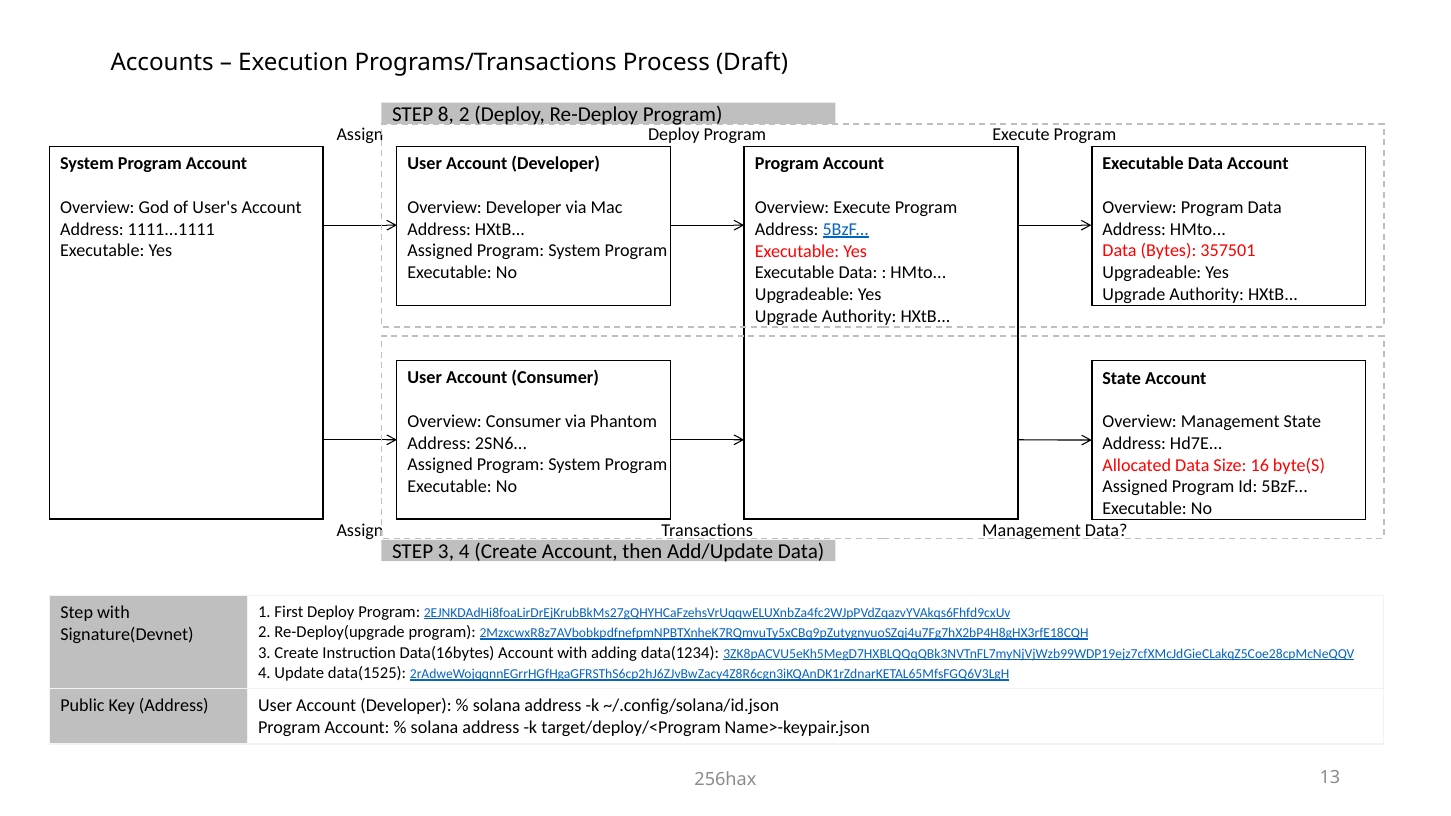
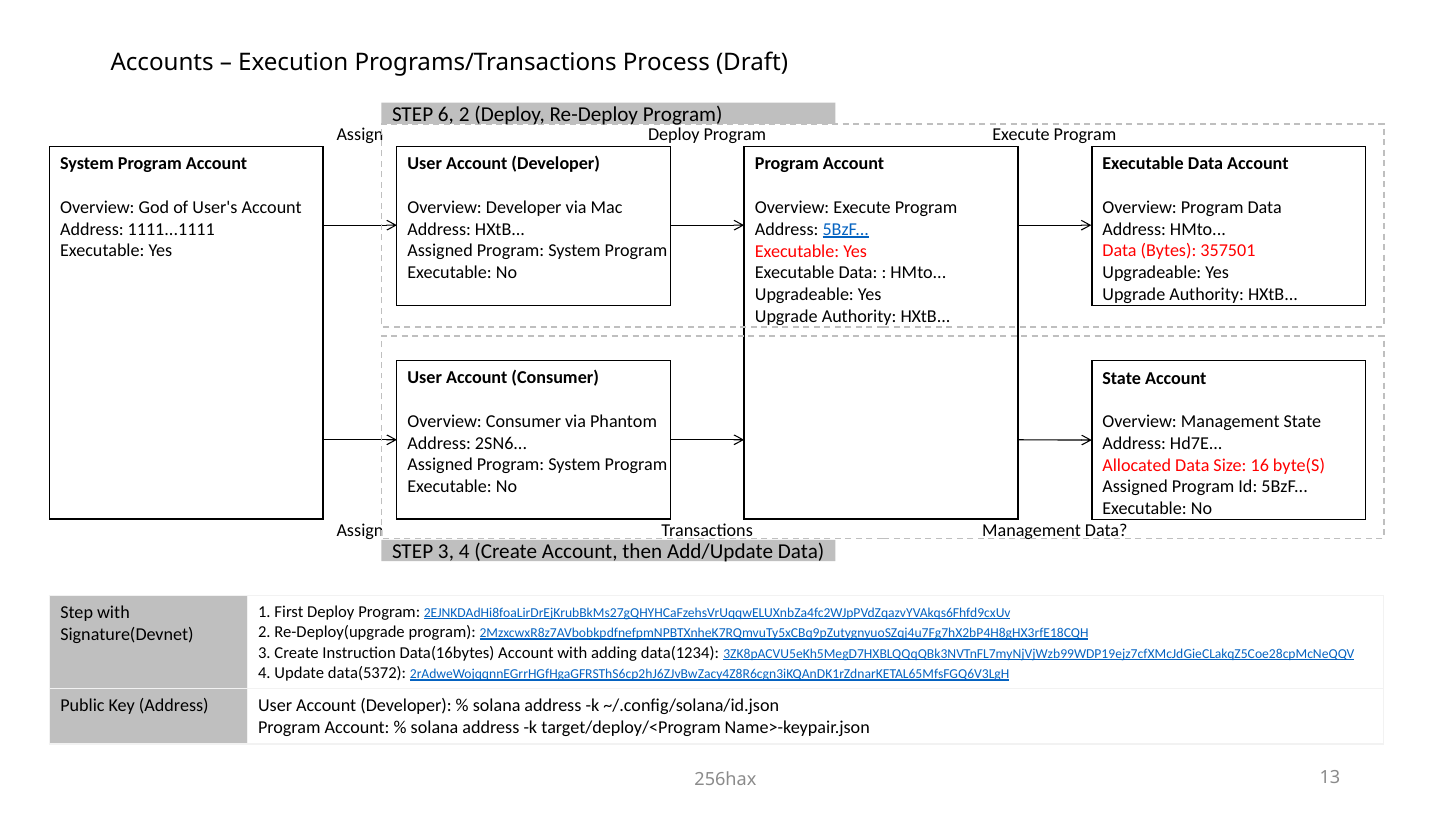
8: 8 -> 6 (446, 115)
data(1525: data(1525 -> data(5372 (367, 673)
